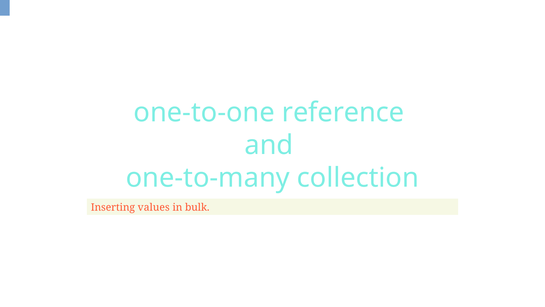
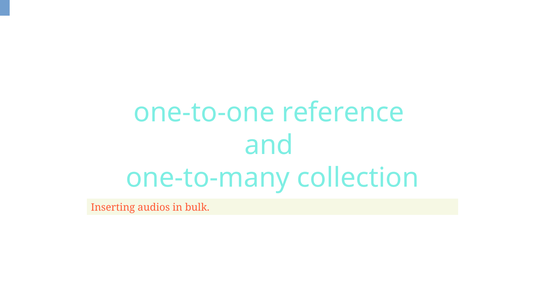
values: values -> audios (154, 207)
